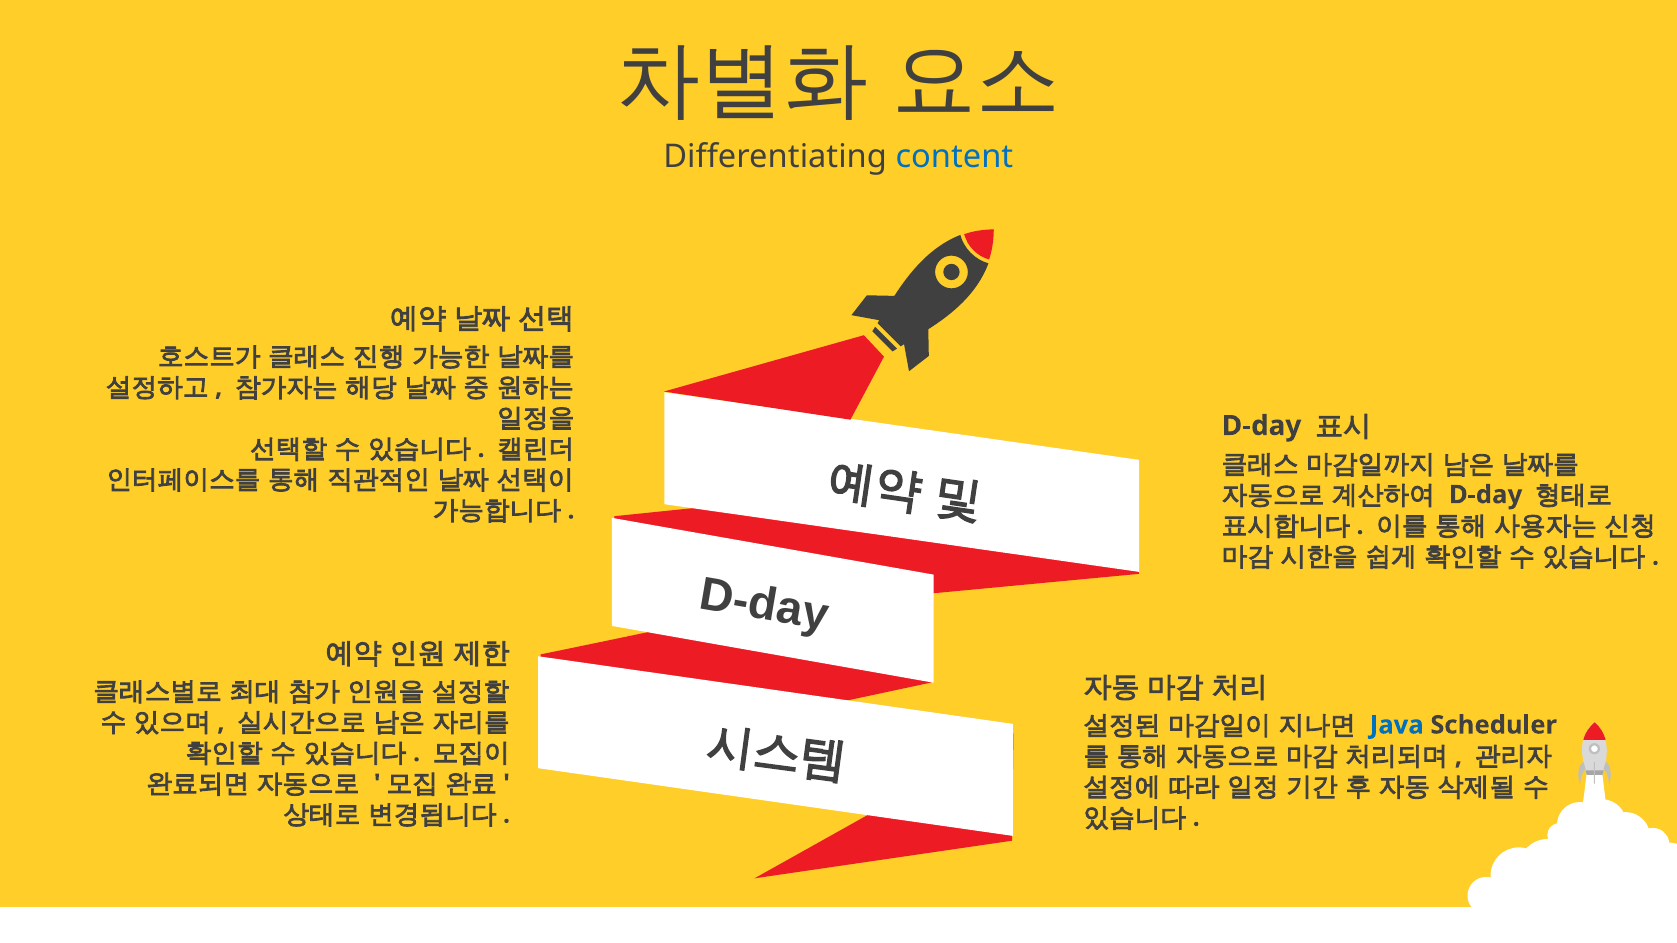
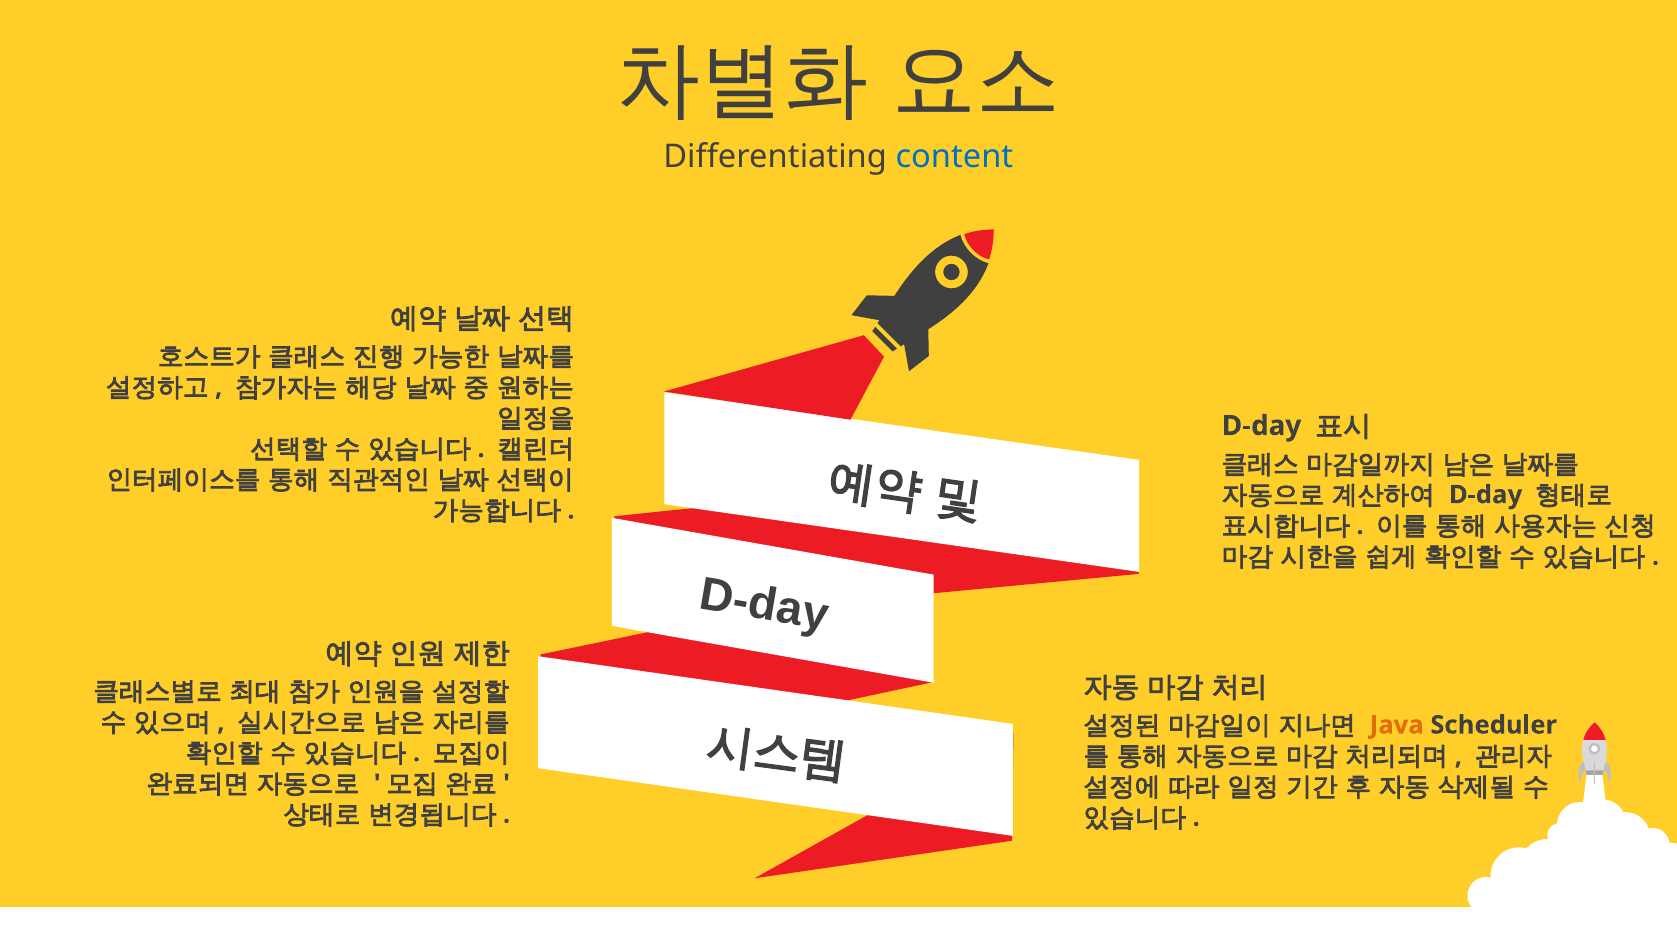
Java colour: blue -> orange (1397, 725)
